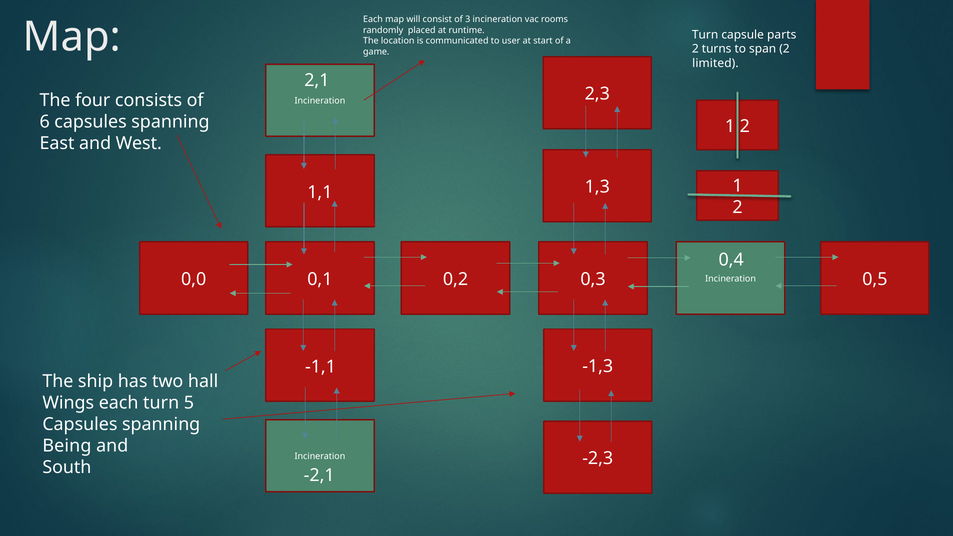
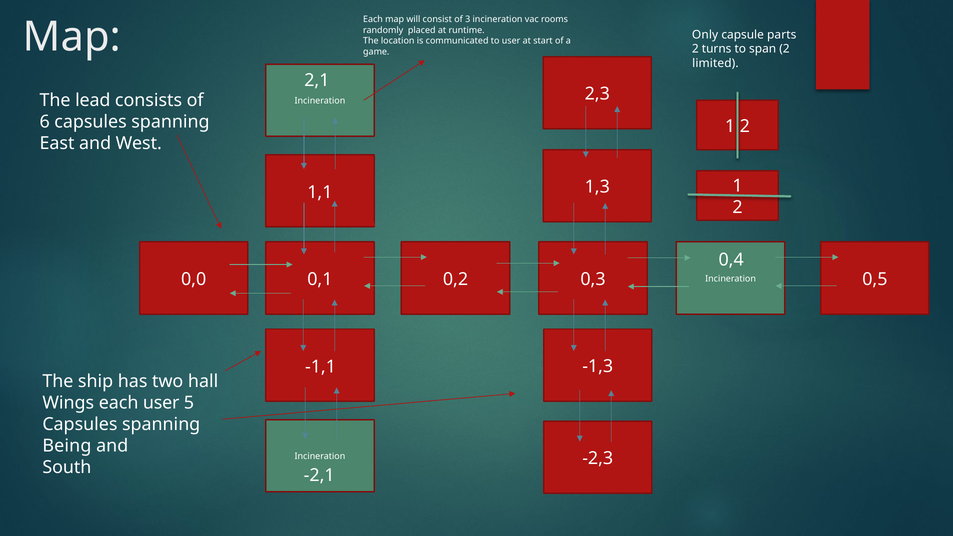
Turn: Turn -> Only (705, 35)
four: four -> lead (93, 100)
each turn: turn -> user (161, 403)
